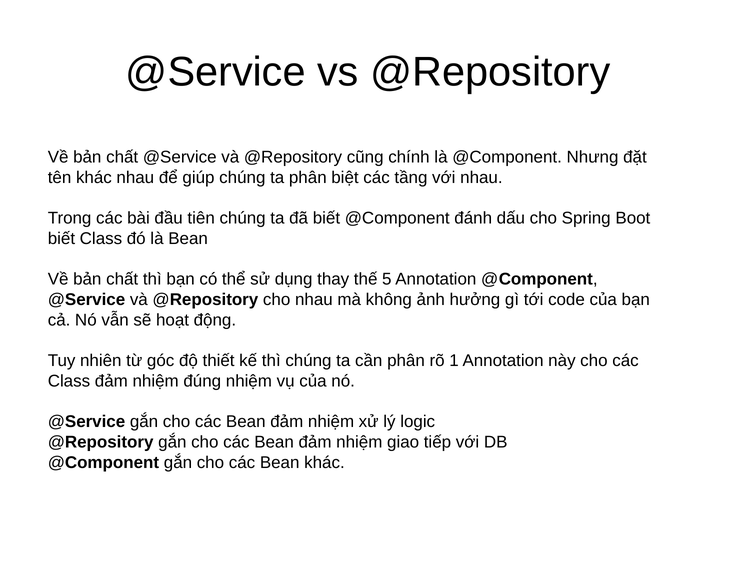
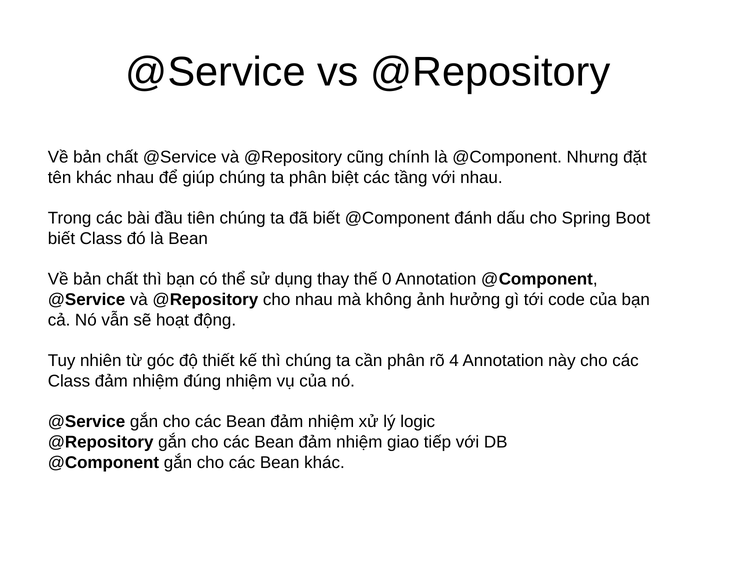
5: 5 -> 0 (387, 279)
1: 1 -> 4 (454, 361)
